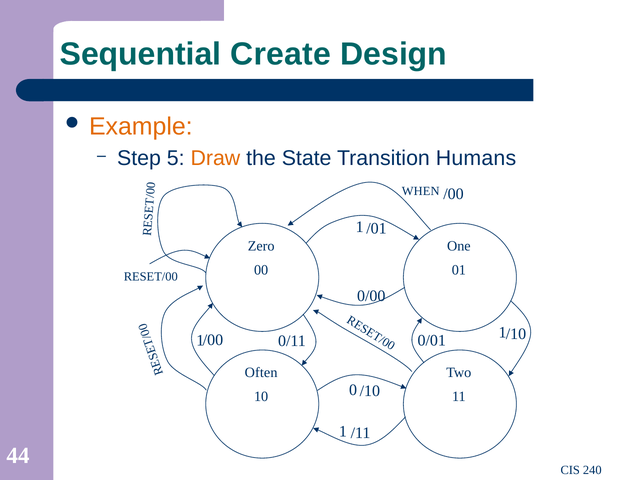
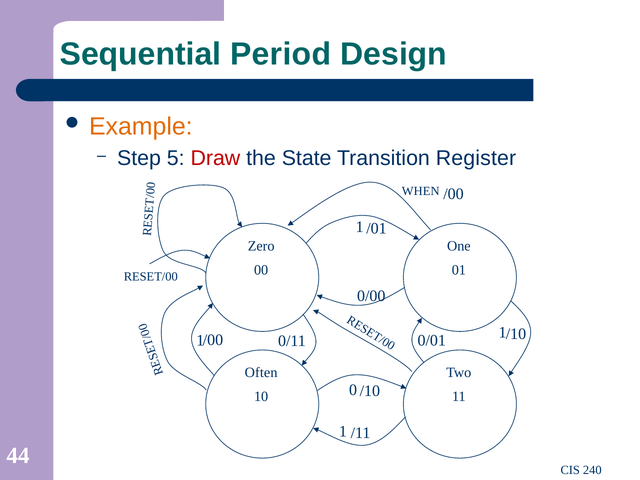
Create: Create -> Period (281, 54)
Draw colour: orange -> red (215, 158)
Humans: Humans -> Register (476, 158)
